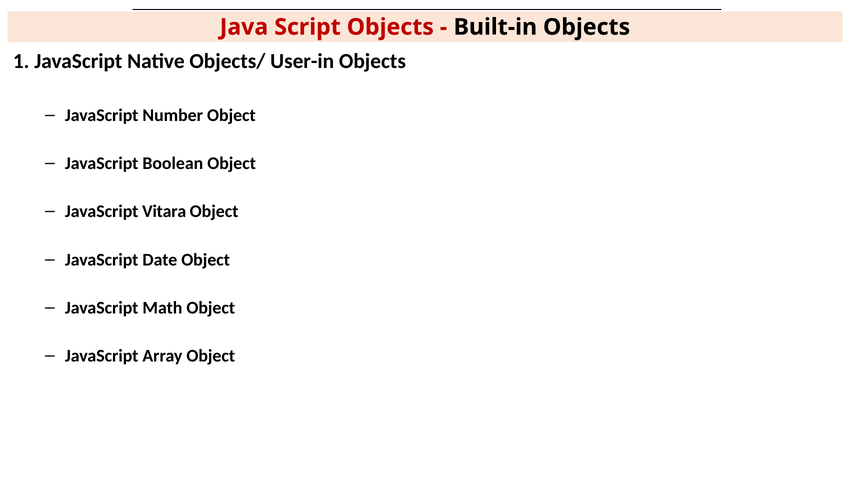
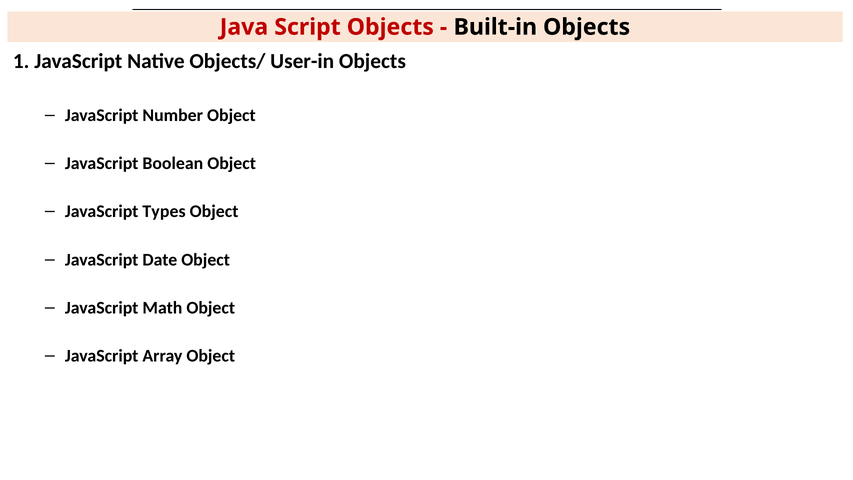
Vitara: Vitara -> Types (164, 212)
